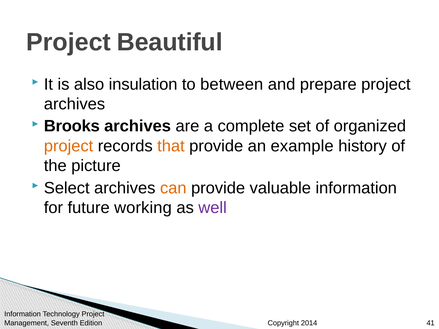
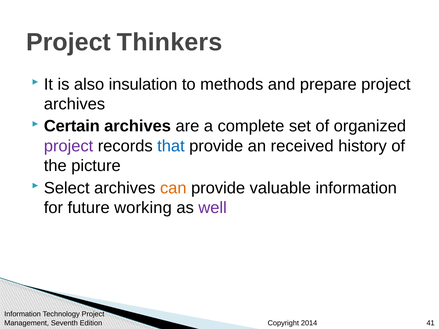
Beautiful: Beautiful -> Thinkers (170, 42)
between: between -> methods (232, 84)
Brooks: Brooks -> Certain (72, 126)
project colour: orange -> purple (69, 146)
that colour: orange -> blue (171, 146)
example: example -> received (302, 146)
